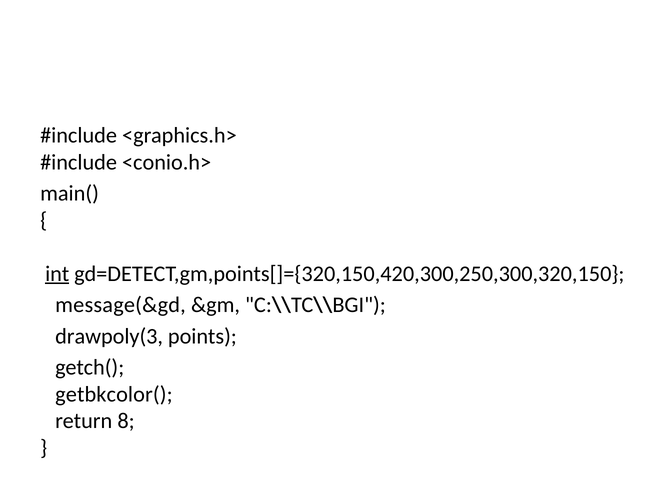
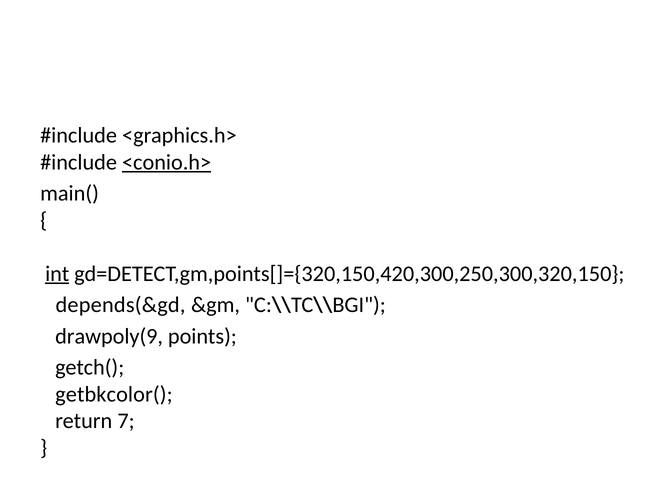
<conio.h> underline: none -> present (167, 162)
message(&gd: message(&gd -> depends(&gd (120, 305)
drawpoly(3: drawpoly(3 -> drawpoly(9 (109, 336)
8: 8 -> 7 (126, 421)
